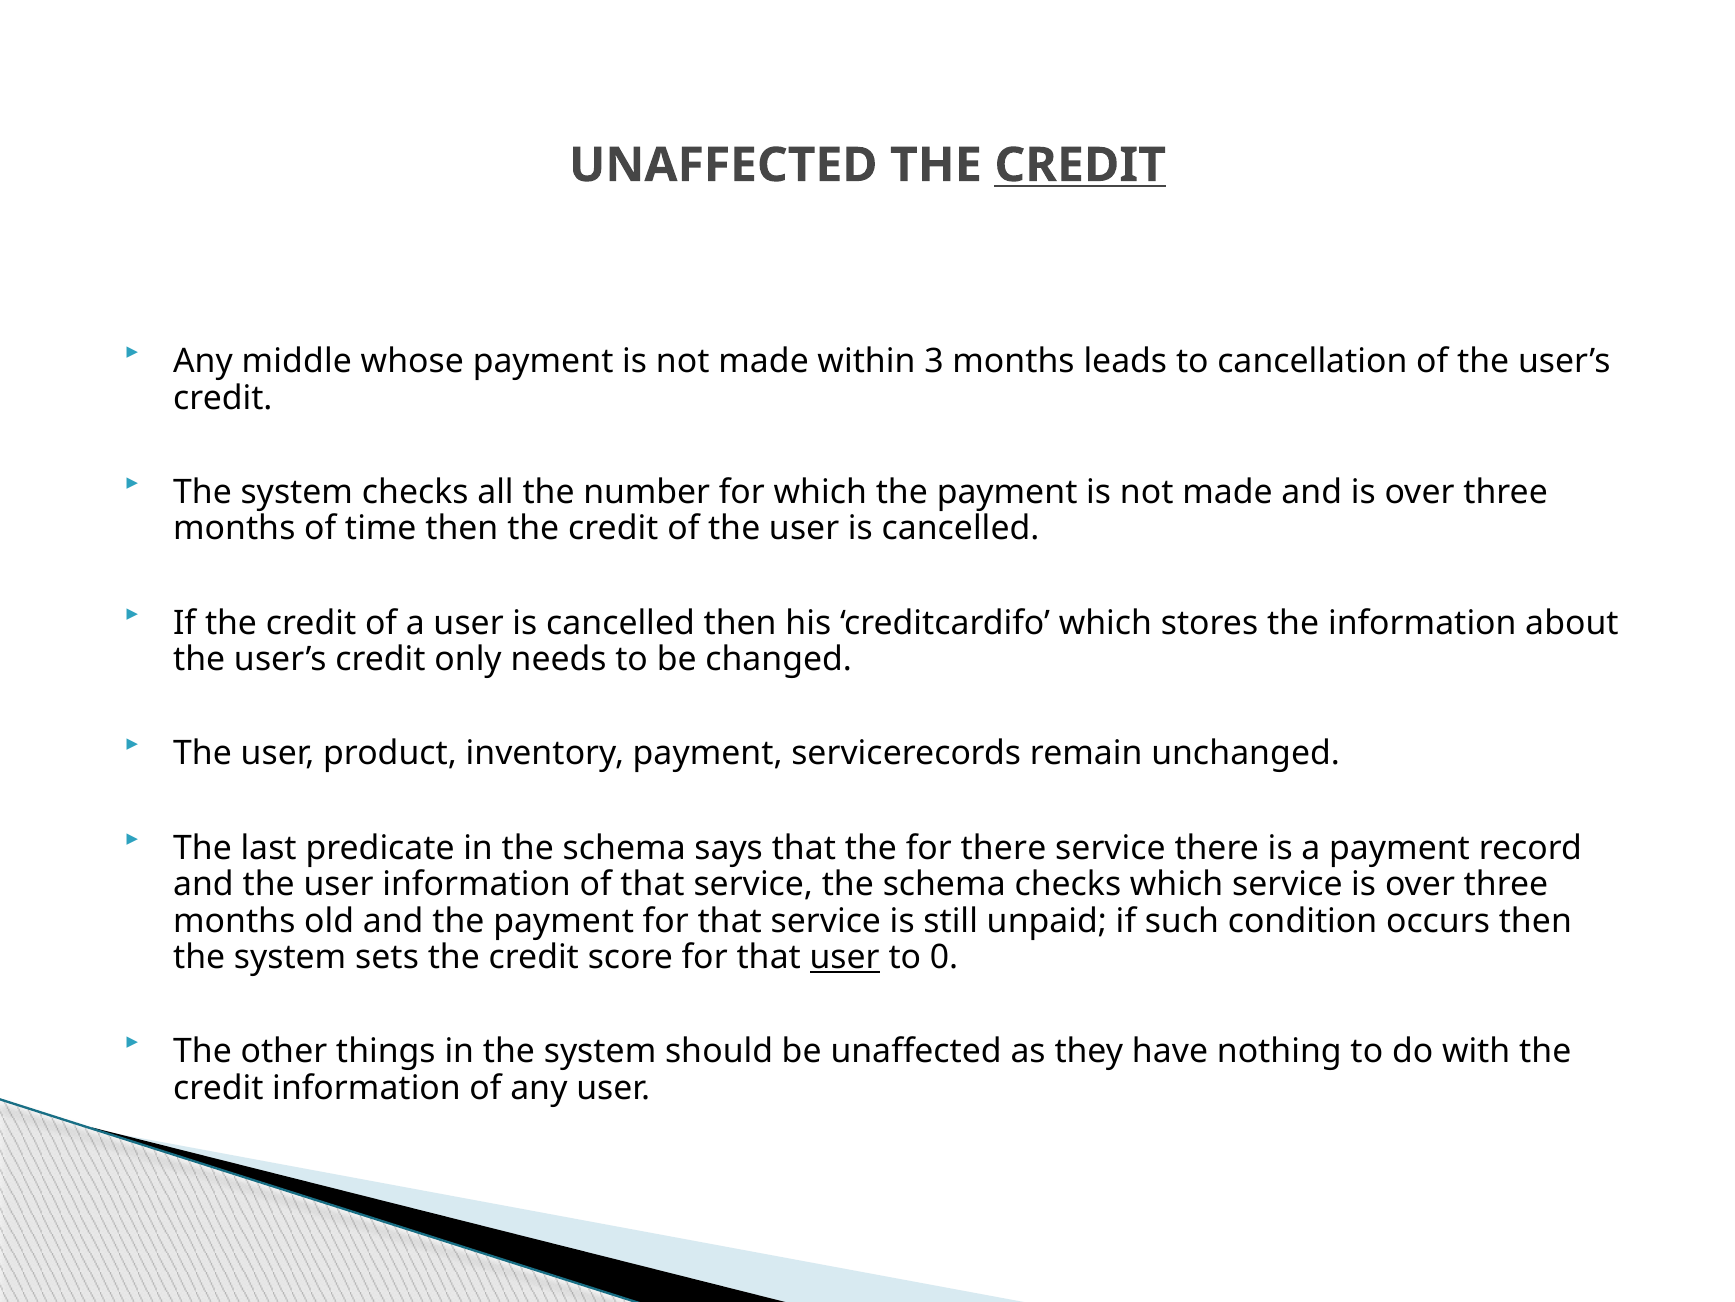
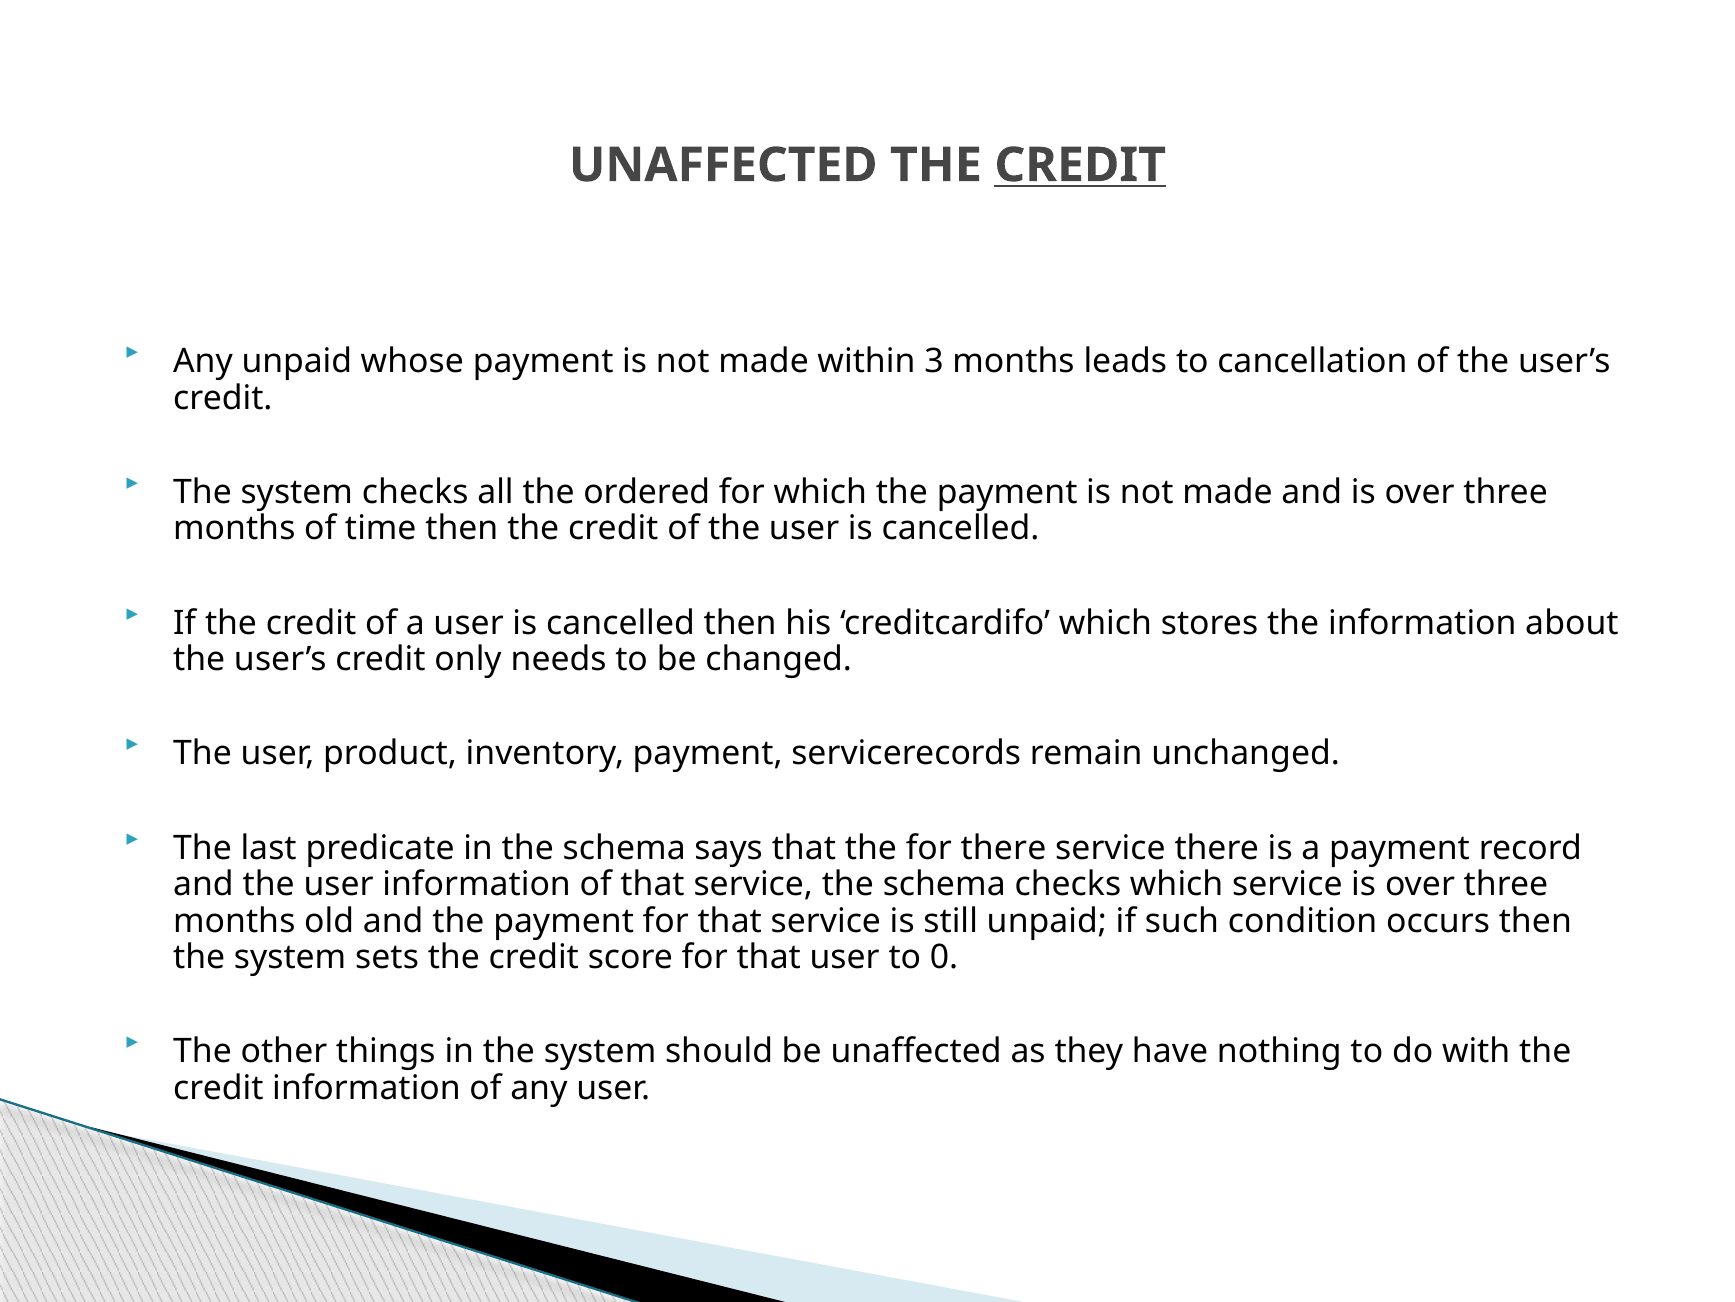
Any middle: middle -> unpaid (297, 361)
number: number -> ordered (647, 492)
user underline: present -> none (845, 957)
